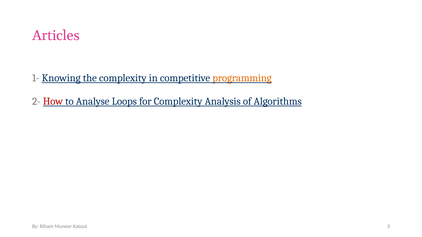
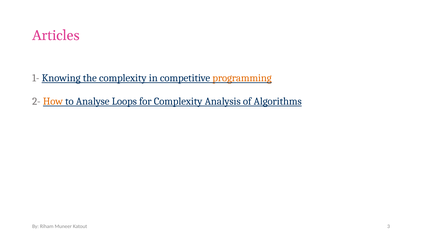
How colour: red -> orange (53, 102)
